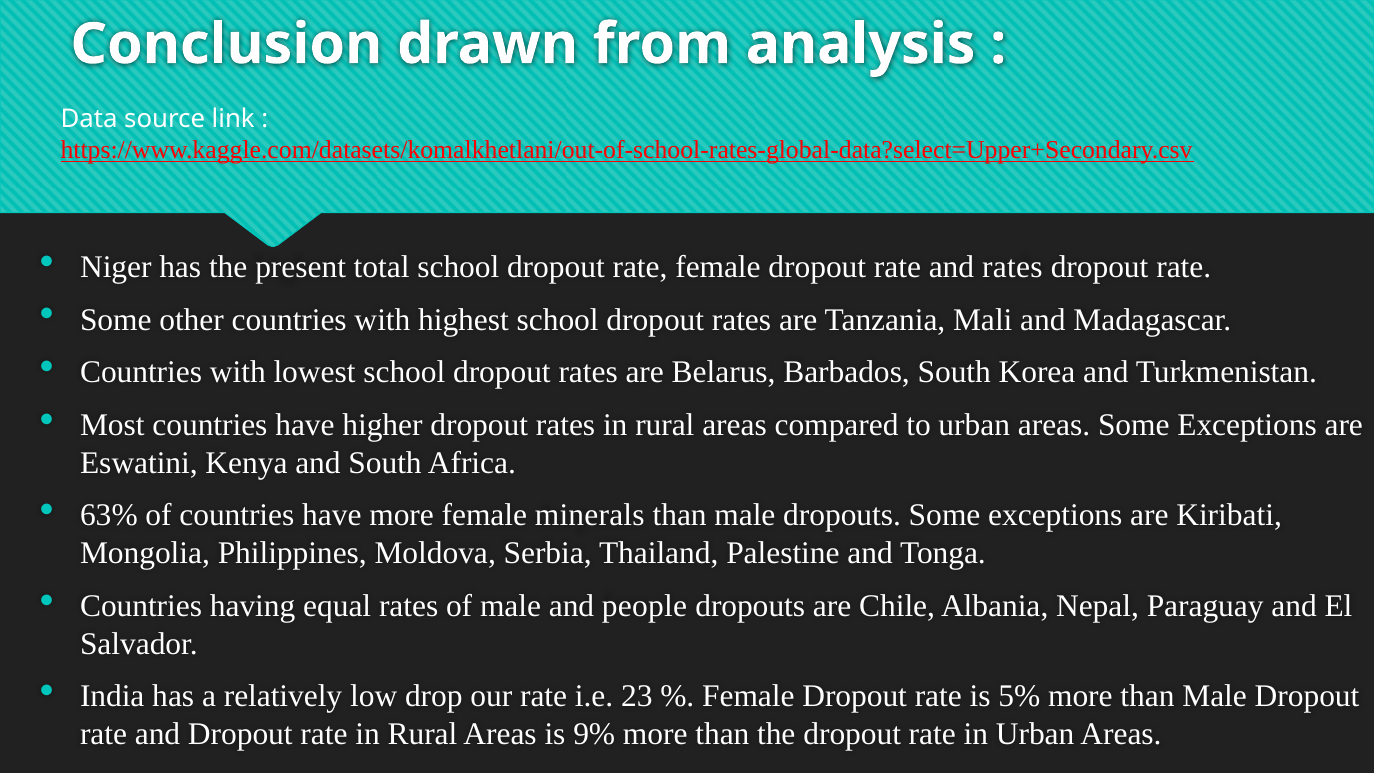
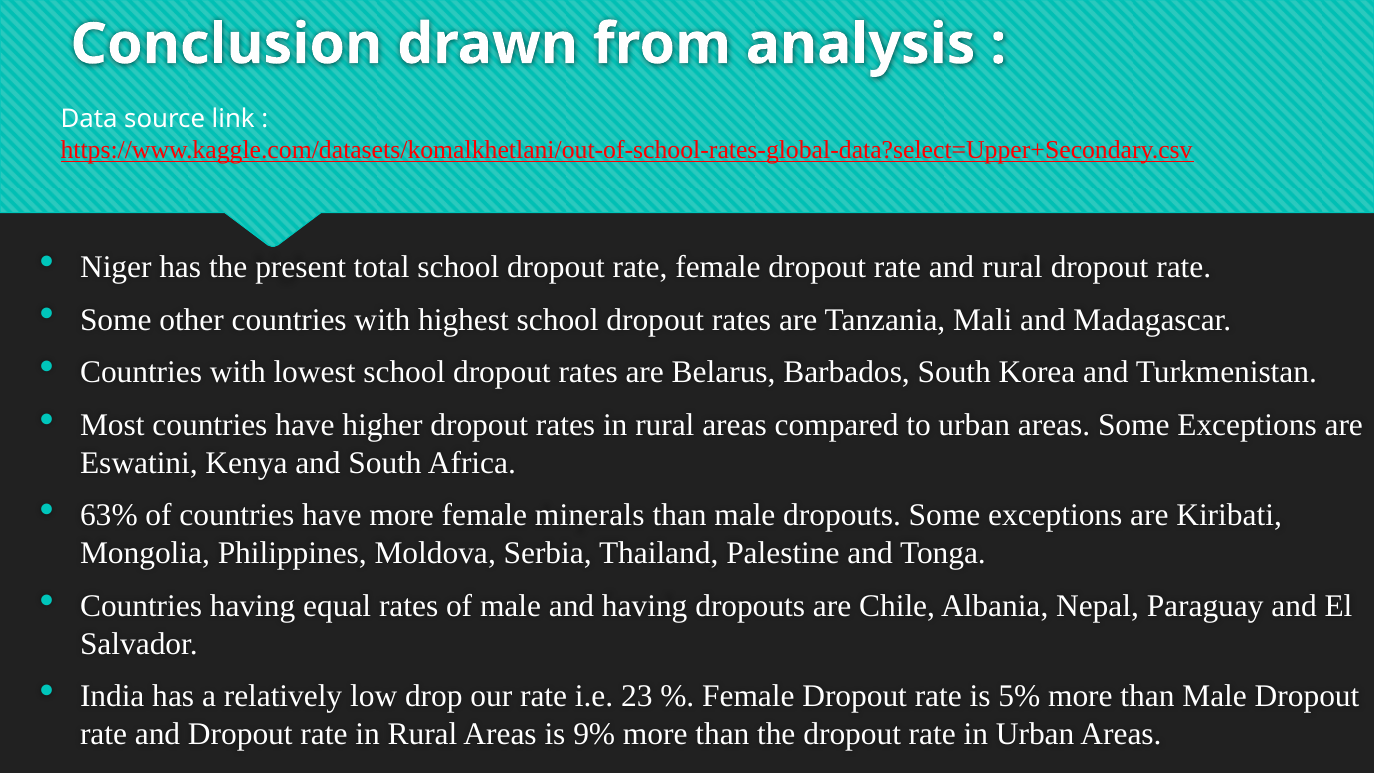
and rates: rates -> rural (1012, 267)
and people: people -> having (645, 606)
